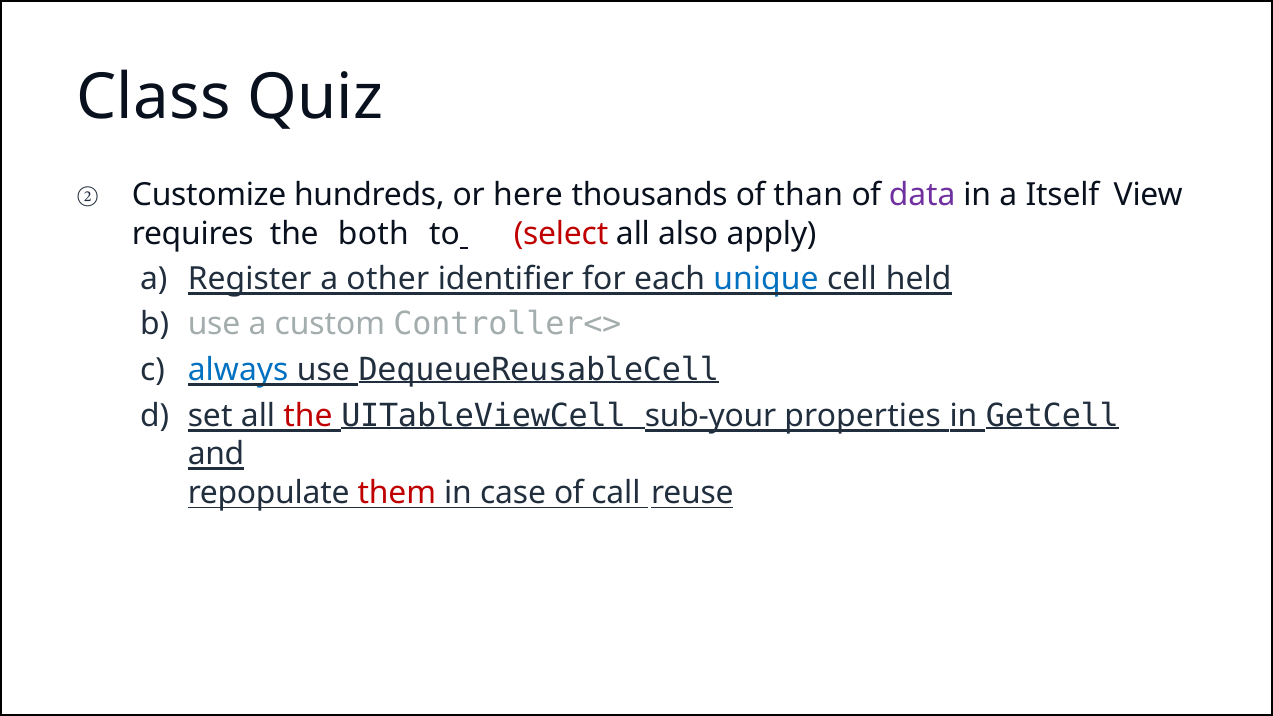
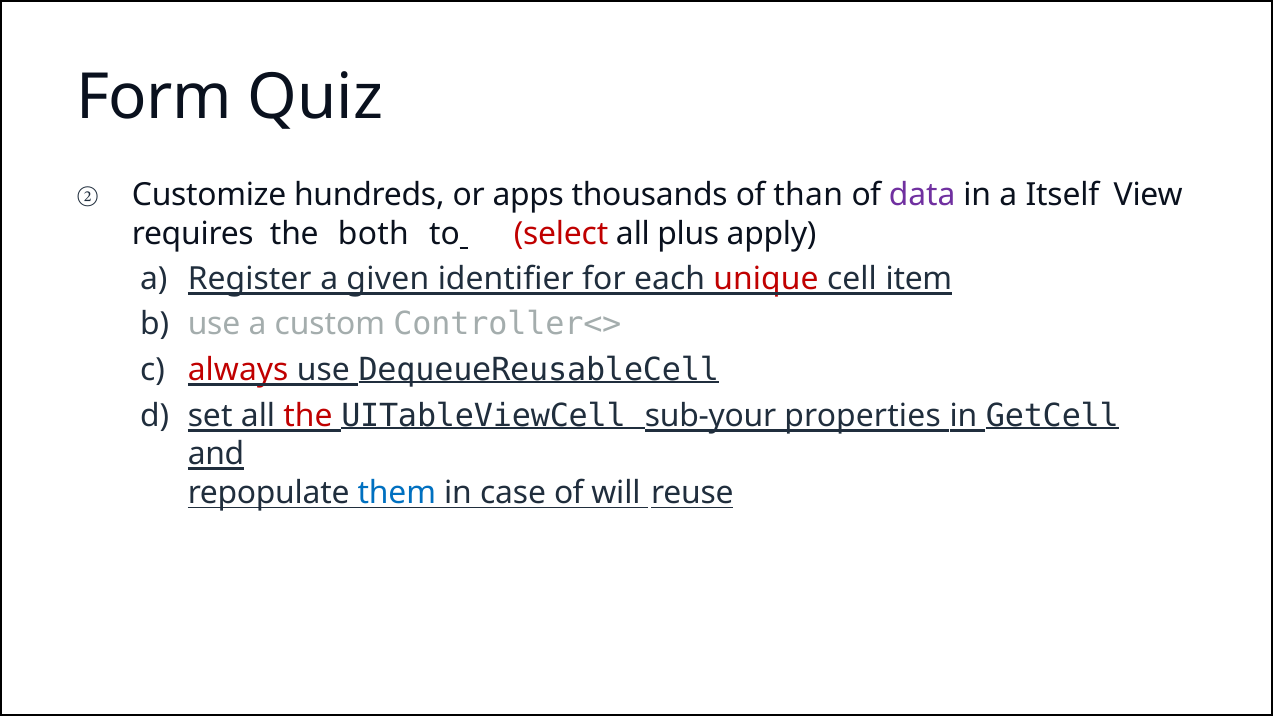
Class: Class -> Form (154, 98)
here: here -> apps (528, 195)
also: also -> plus (688, 234)
other: other -> given (388, 279)
unique colour: blue -> red (766, 279)
held: held -> item (919, 279)
always colour: blue -> red (238, 370)
them colour: red -> blue (397, 493)
call: call -> will (616, 493)
